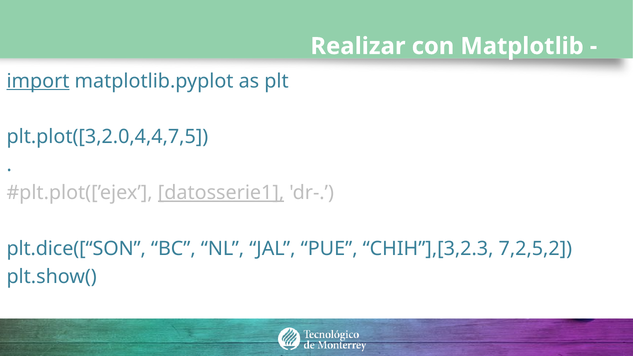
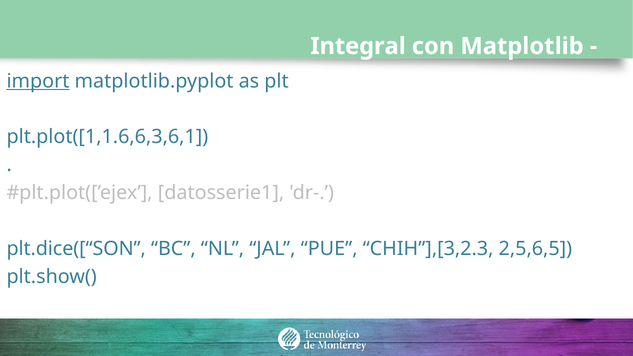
Realizar: Realizar -> Integral (358, 46)
plt.plot([3,2.0,4,4,7,5: plt.plot([3,2.0,4,4,7,5 -> plt.plot([1,1.6,6,3,6,1 (107, 137)
datosserie1 underline: present -> none (221, 193)
7,2,5,2: 7,2,5,2 -> 2,5,6,5 (535, 249)
